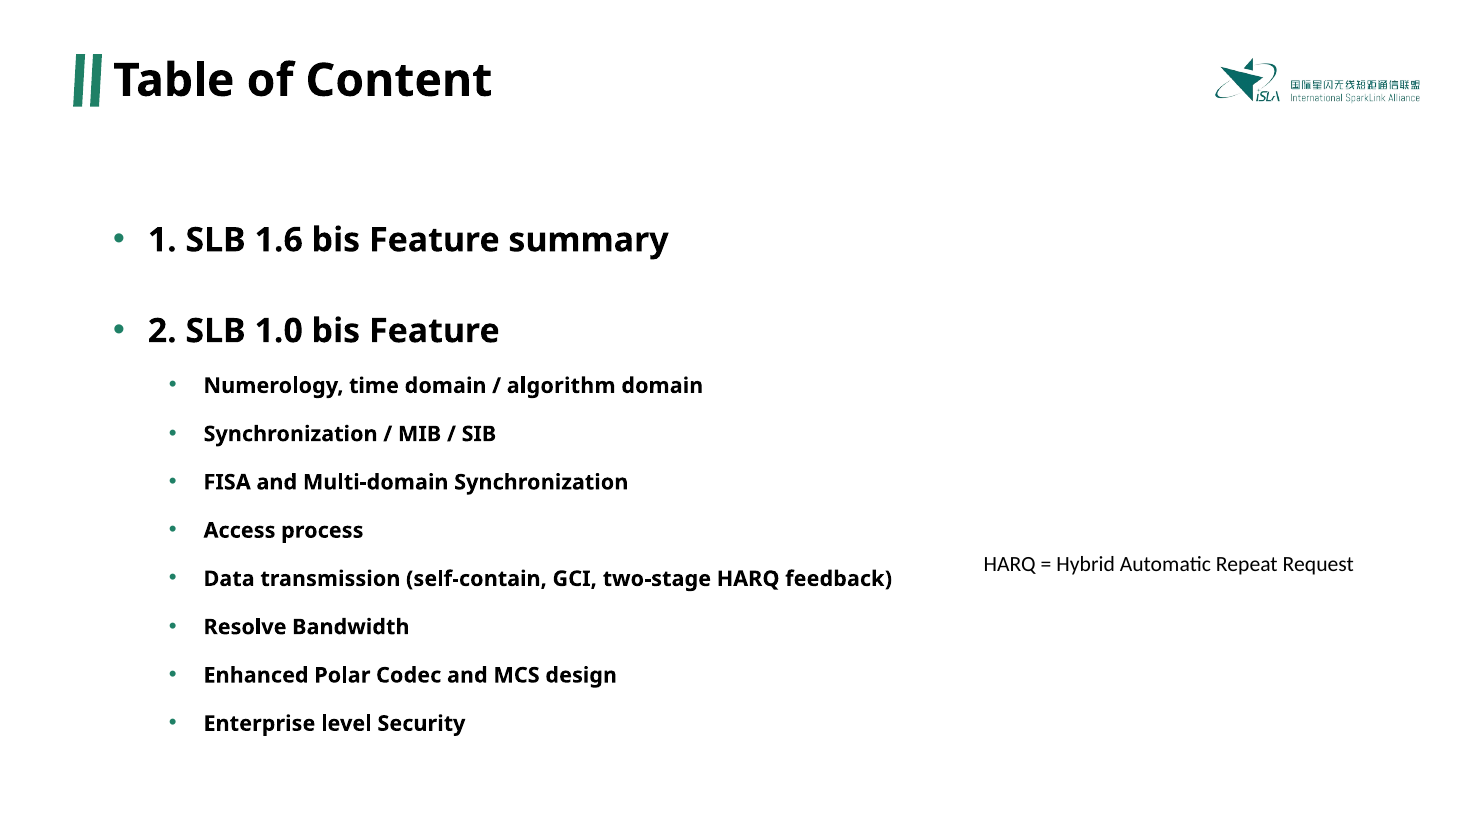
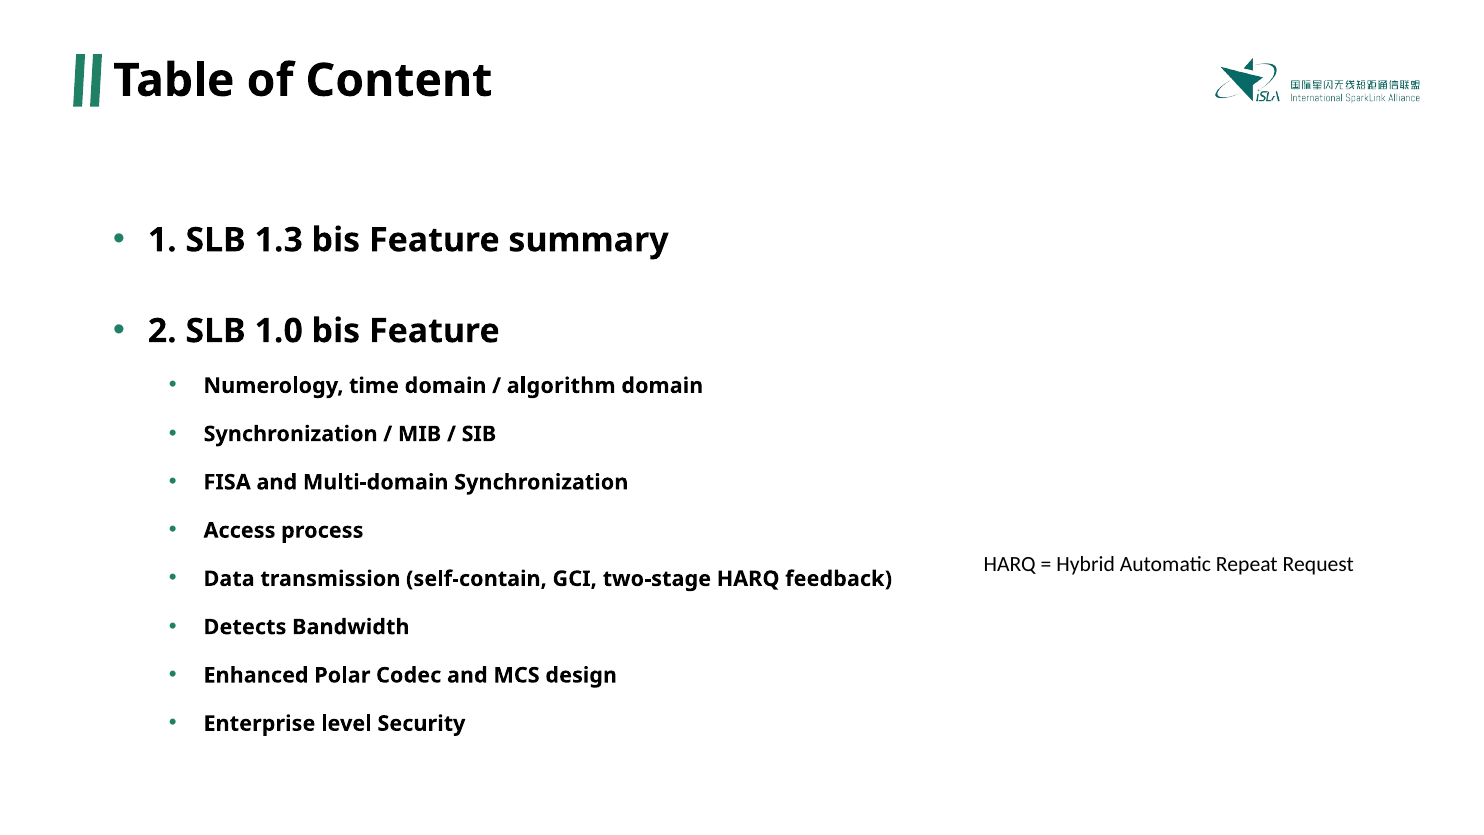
1.6: 1.6 -> 1.3 (279, 240)
Resolve: Resolve -> Detects (245, 627)
